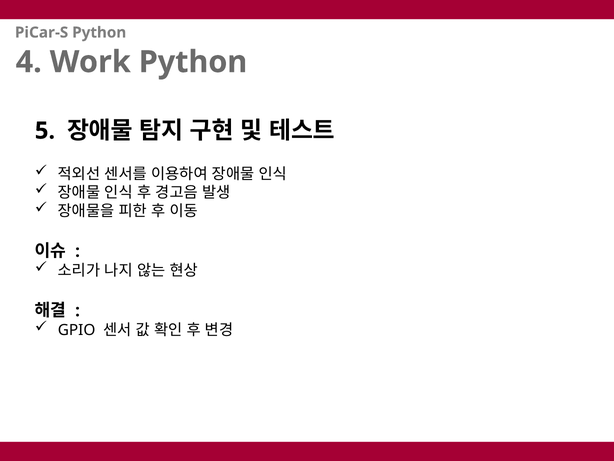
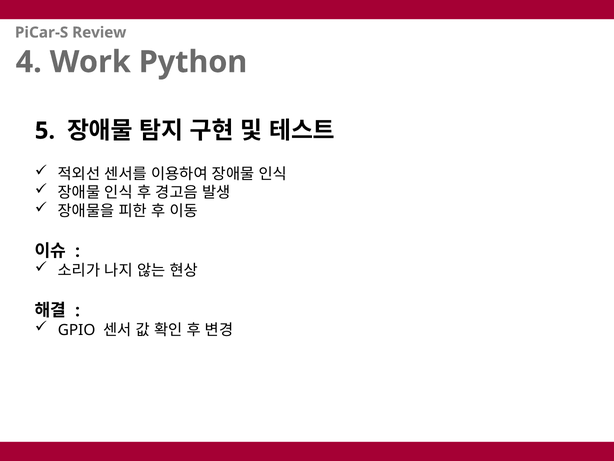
PiCar-S Python: Python -> Review (99, 32)
